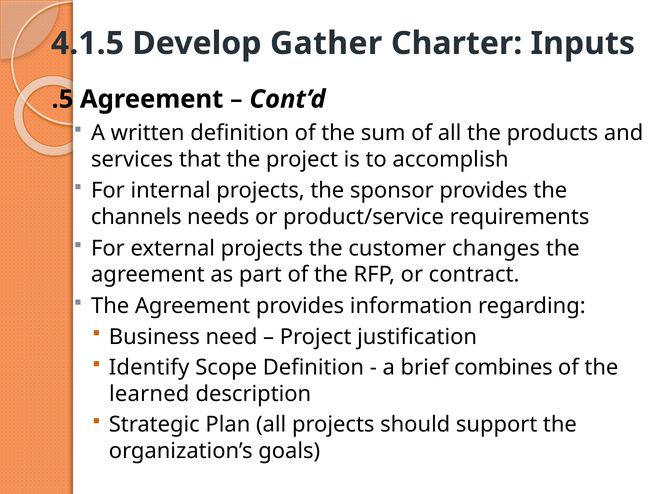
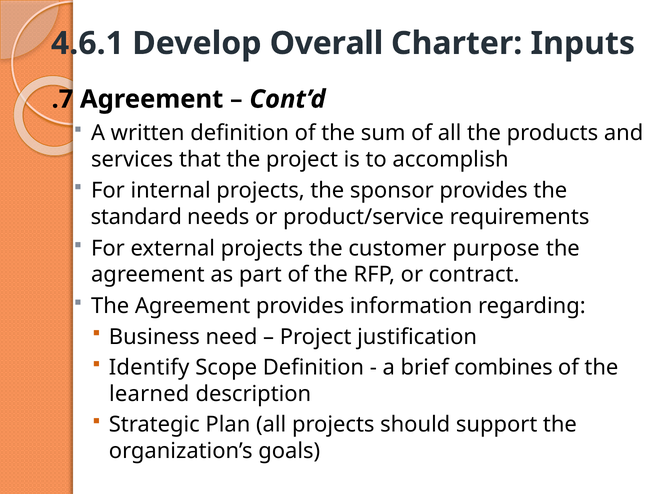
4.1.5: 4.1.5 -> 4.6.1 (87, 43)
Gather: Gather -> Overall (326, 43)
.5: .5 -> .7 (62, 99)
channels: channels -> standard (136, 217)
changes: changes -> purpose (496, 249)
